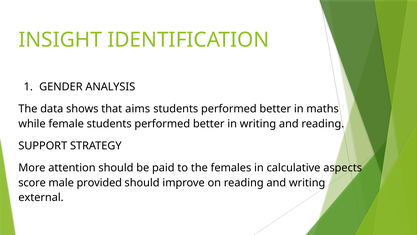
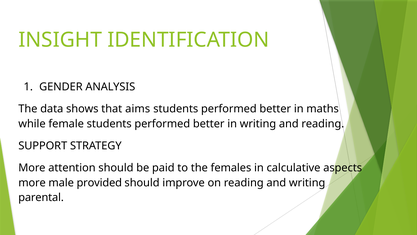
score: score -> more (32, 182)
external: external -> parental (41, 197)
